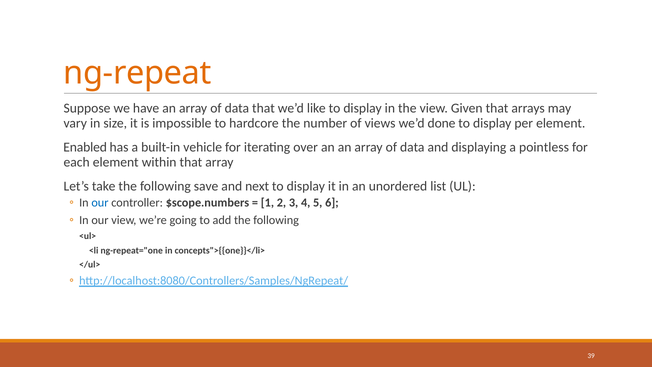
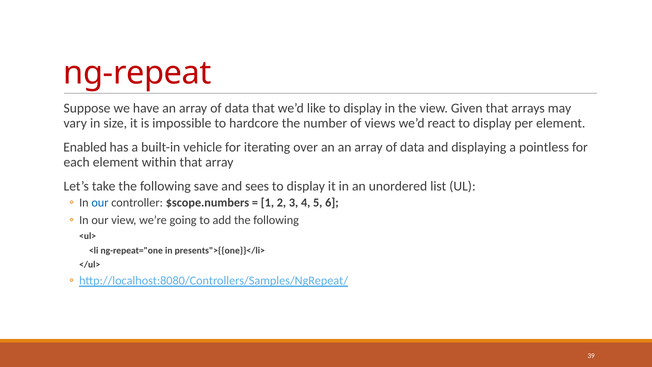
ng-repeat colour: orange -> red (138, 73)
done: done -> react (442, 123)
next: next -> sees (257, 186)
concepts">{{one}}</li>: concepts">{{one}}</li> -> presents">{{one}}</li> (220, 250)
